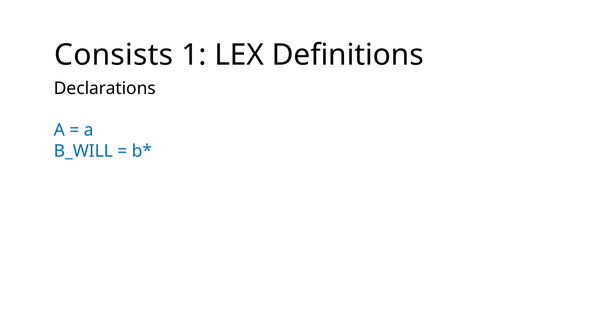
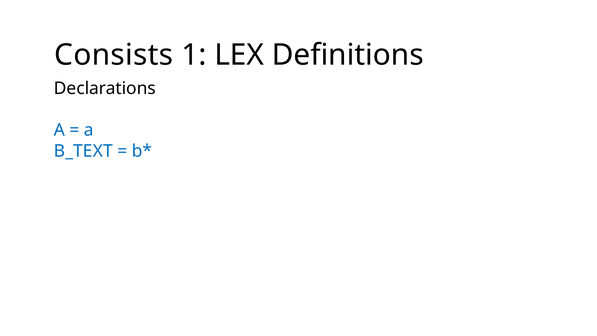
B_WILL: B_WILL -> B_TEXT (83, 151)
